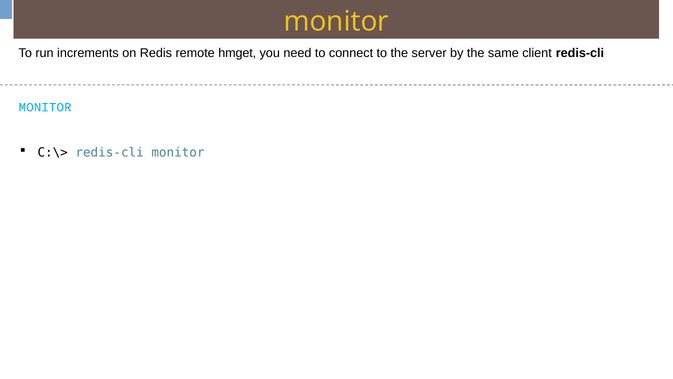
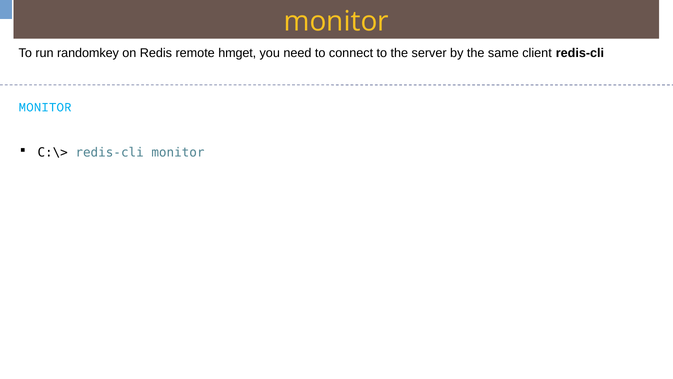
increments: increments -> randomkey (88, 53)
